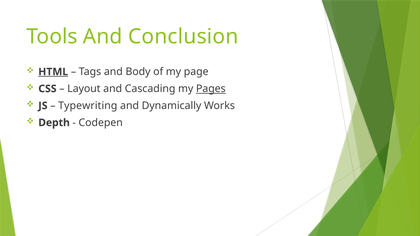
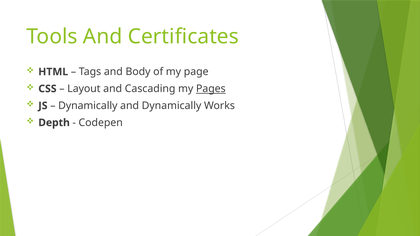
Conclusion: Conclusion -> Certificates (183, 37)
HTML underline: present -> none (53, 72)
Typewriting: Typewriting -> Dynamically (88, 106)
